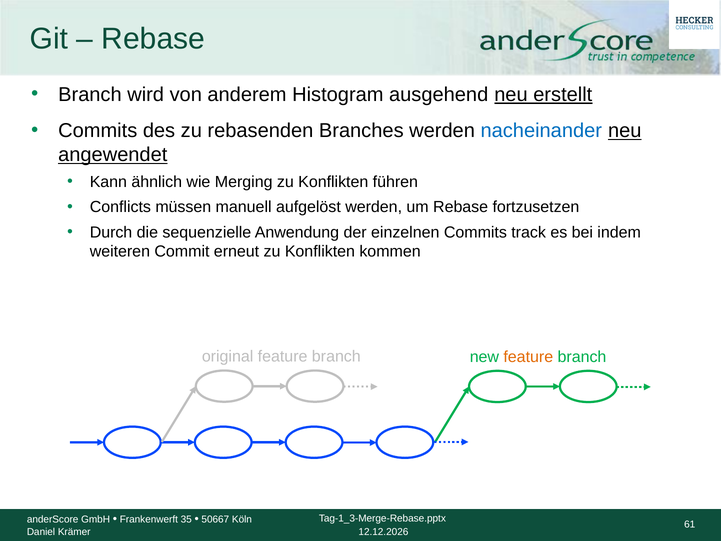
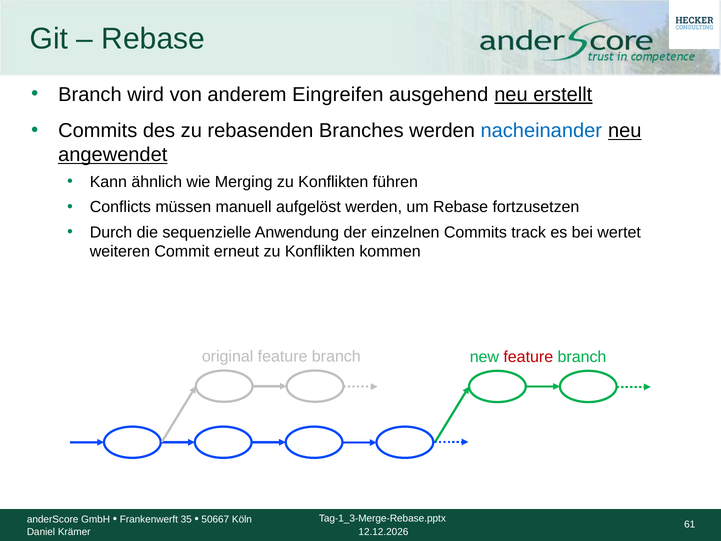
Histogram: Histogram -> Eingreifen (338, 94)
indem: indem -> wertet (619, 232)
feature colour: orange -> red (528, 357)
